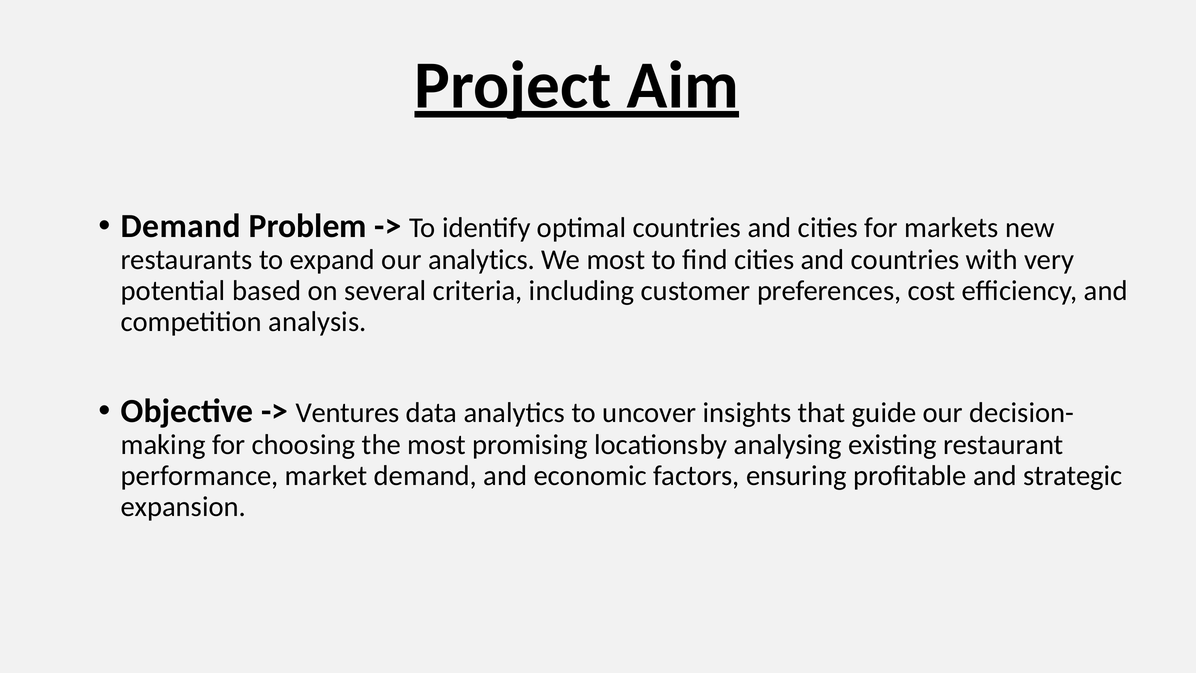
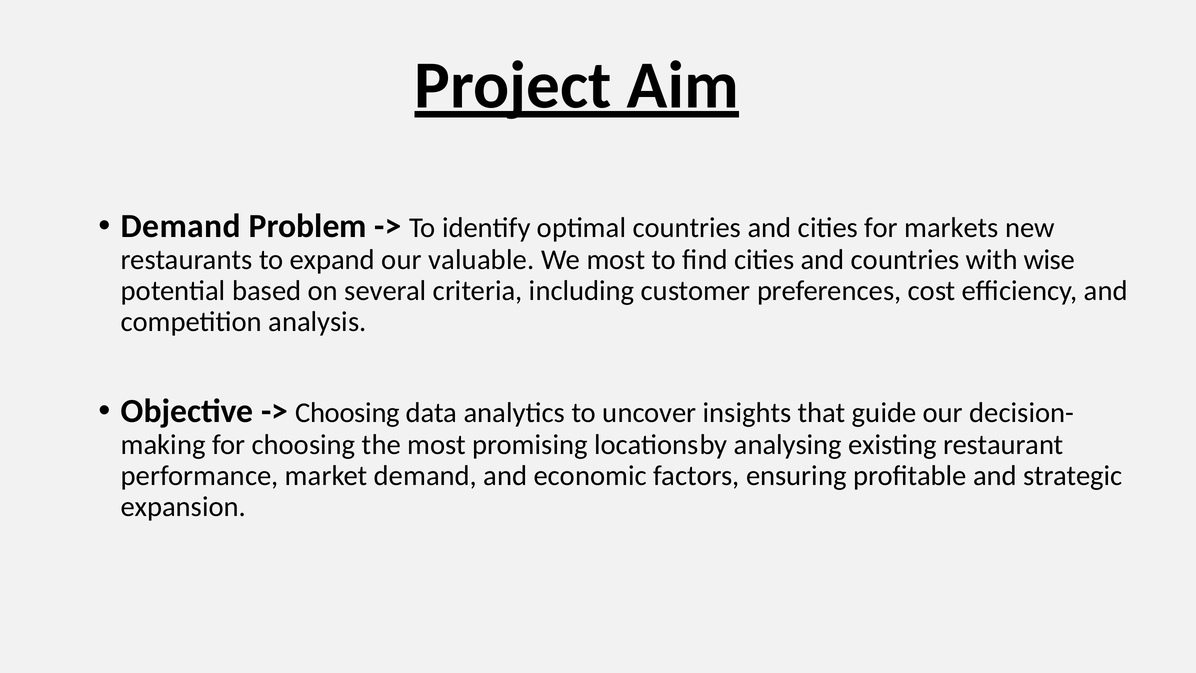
our analytics: analytics -> valuable (481, 260)
very: very -> wise (1049, 260)
Ventures: Ventures -> Choosing (348, 413)
